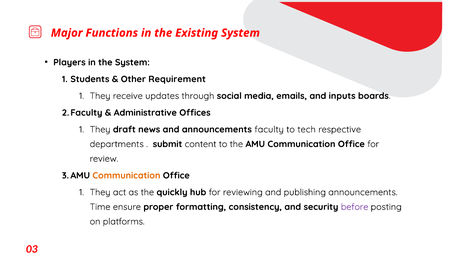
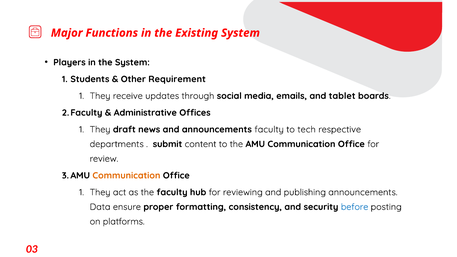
inputs: inputs -> tablet (342, 96)
the quickly: quickly -> faculty (172, 192)
Time: Time -> Data (100, 207)
before colour: purple -> blue (355, 207)
